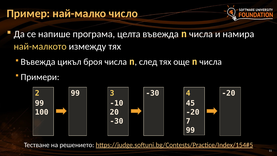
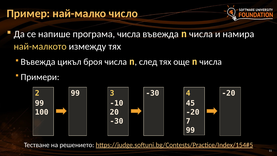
програма целта: целта -> числа (129, 34)
